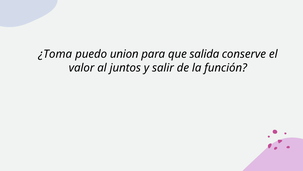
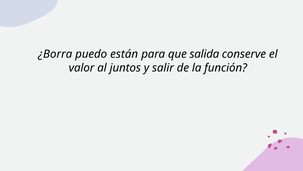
¿Toma: ¿Toma -> ¿Borra (55, 54)
union: union -> están (124, 54)
